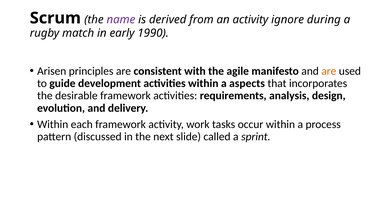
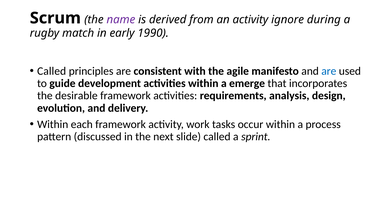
Arisen: Arisen -> Called (52, 71)
are colour: orange -> blue (329, 71)
aspects: aspects -> emerge (247, 83)
